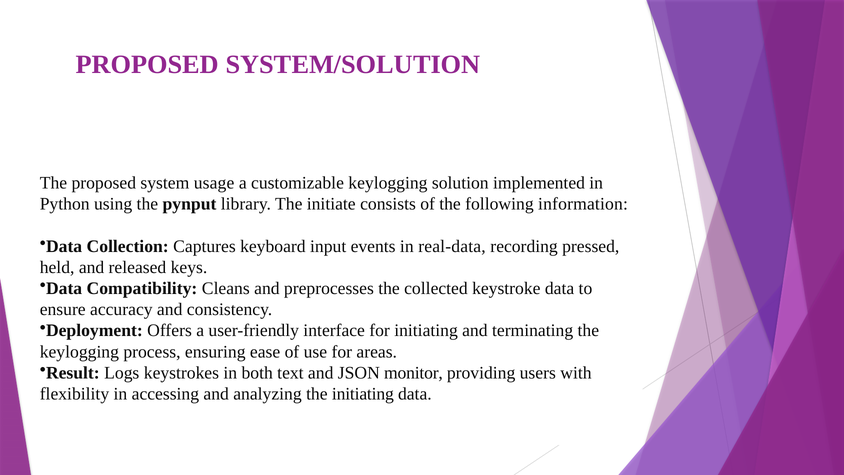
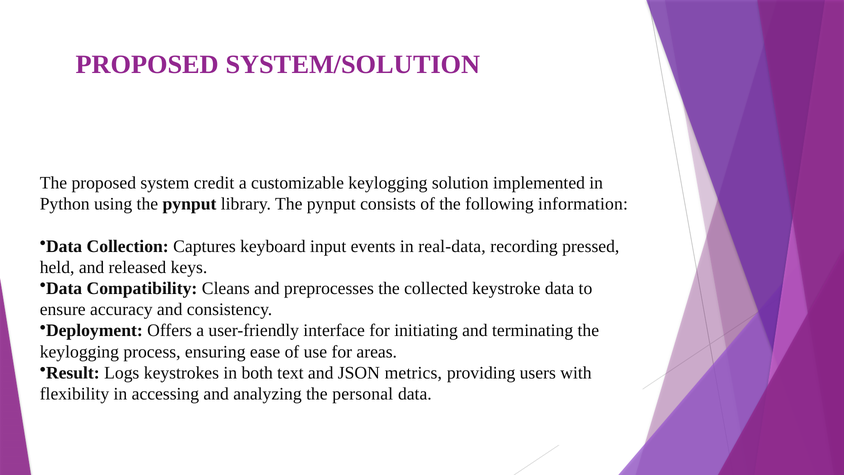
usage: usage -> credit (214, 183)
library The initiate: initiate -> pynput (331, 204)
monitor: monitor -> metrics (413, 373)
the initiating: initiating -> personal (363, 394)
